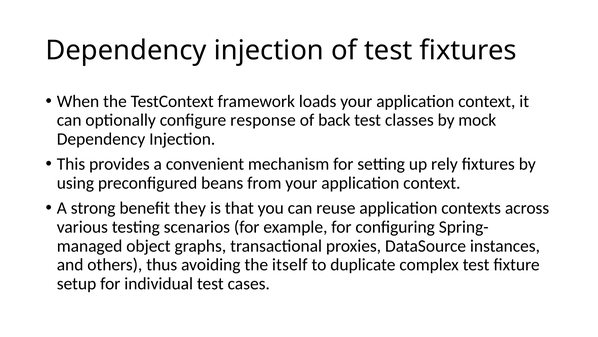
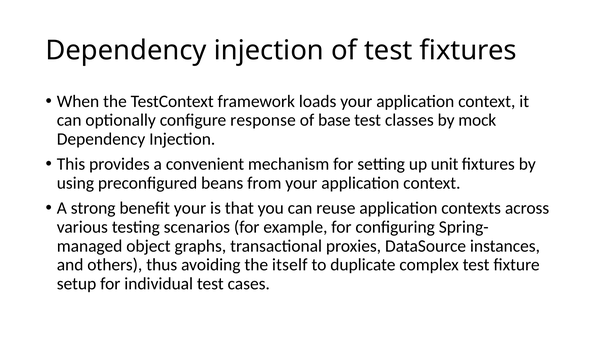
back: back -> base (334, 120)
rely: rely -> unit (445, 164)
benefit they: they -> your (190, 208)
